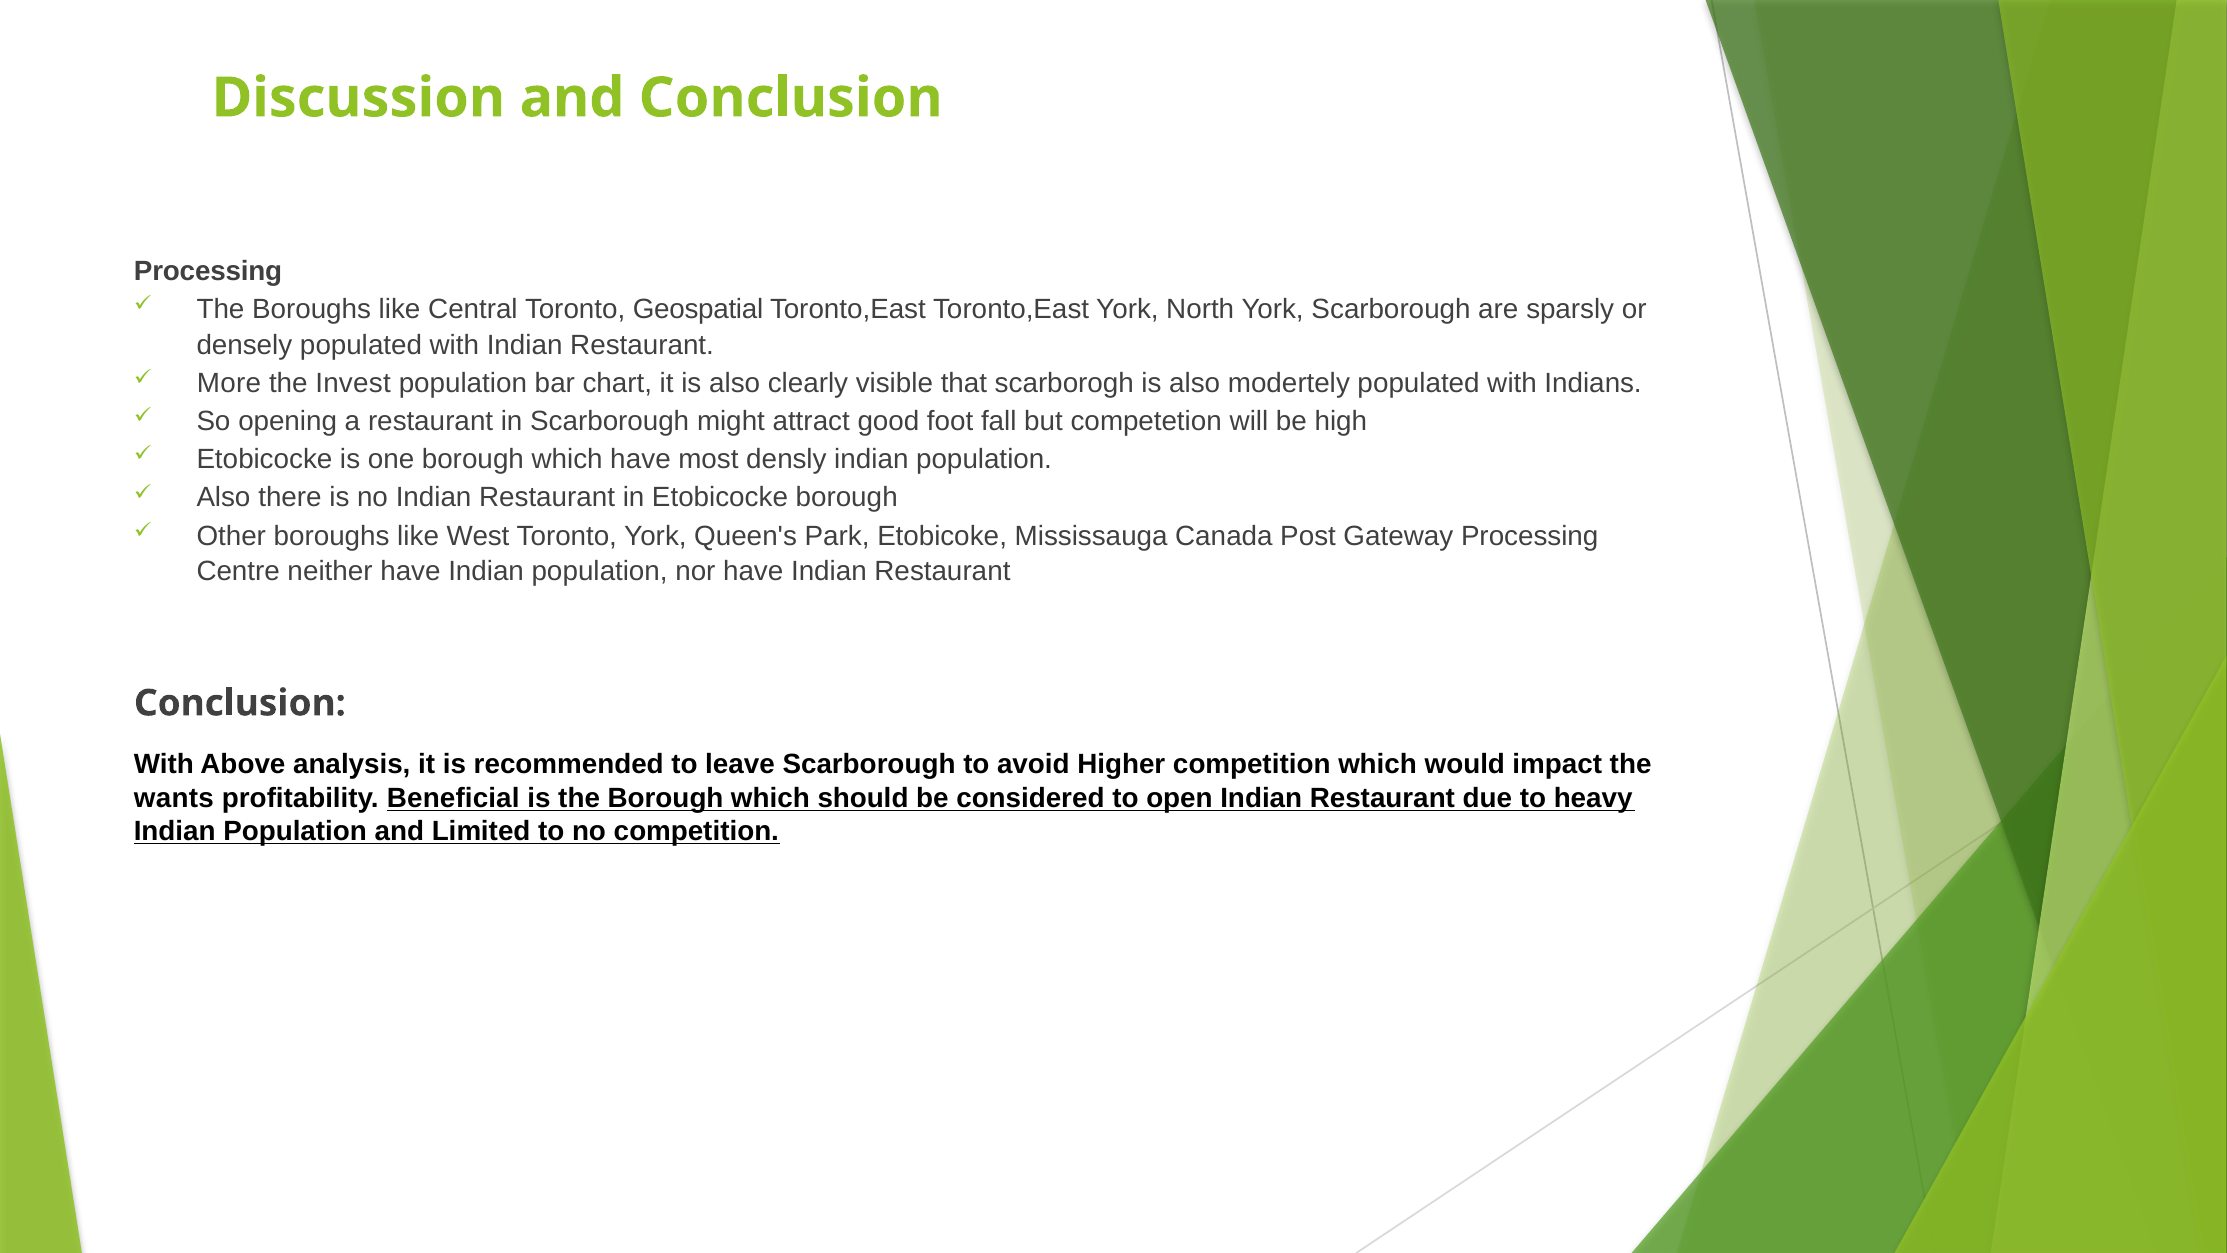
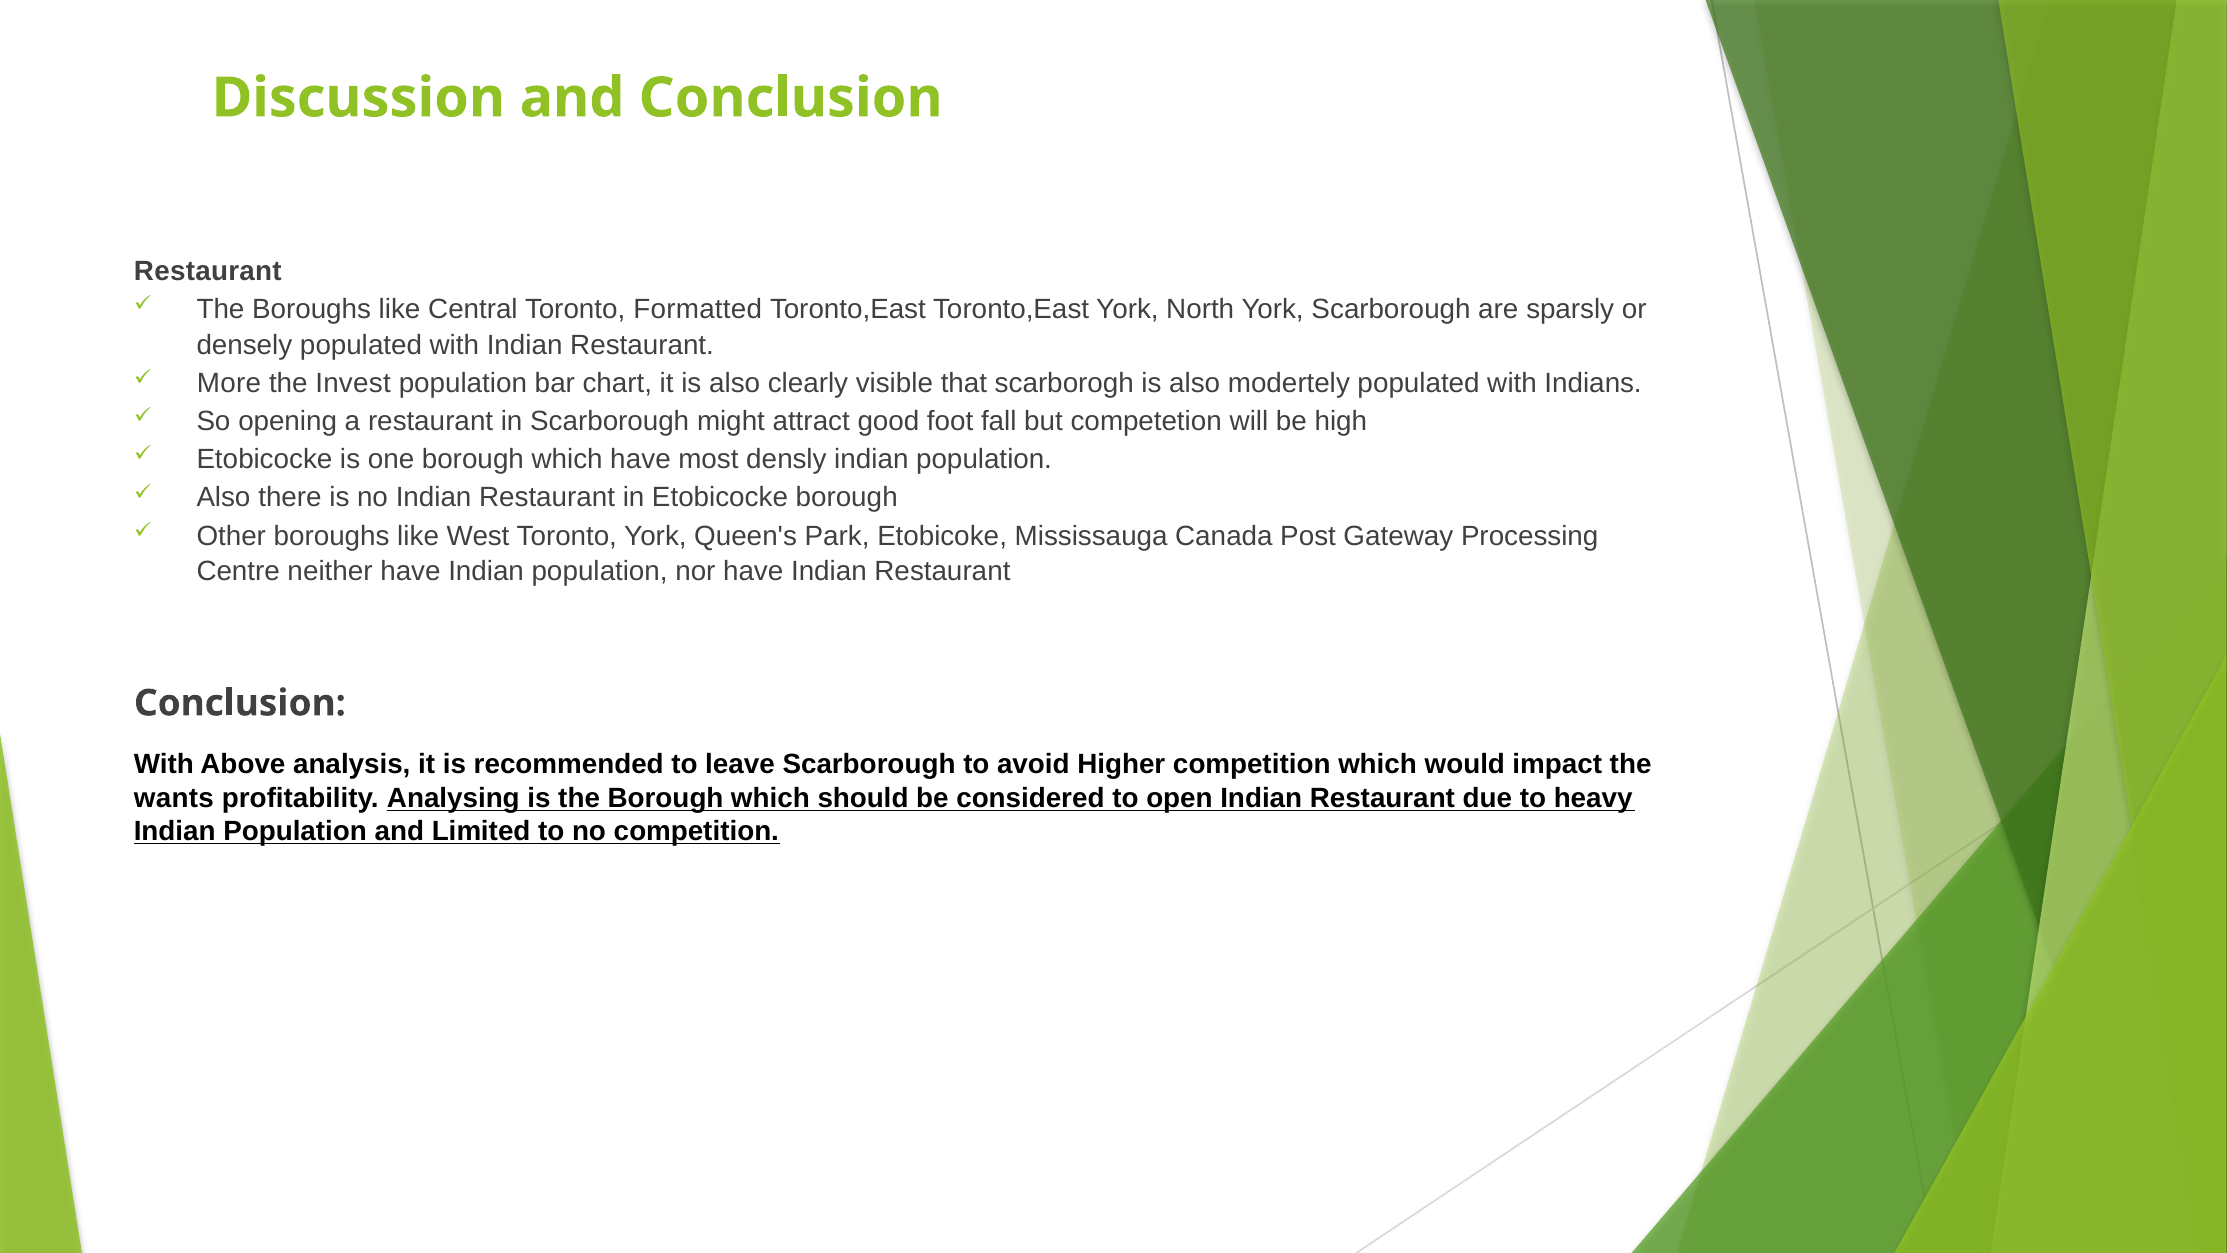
Processing: Processing -> Restaurant (208, 272)
Geospatial: Geospatial -> Formatted (698, 310)
Beneficial: Beneficial -> Analysing (453, 798)
